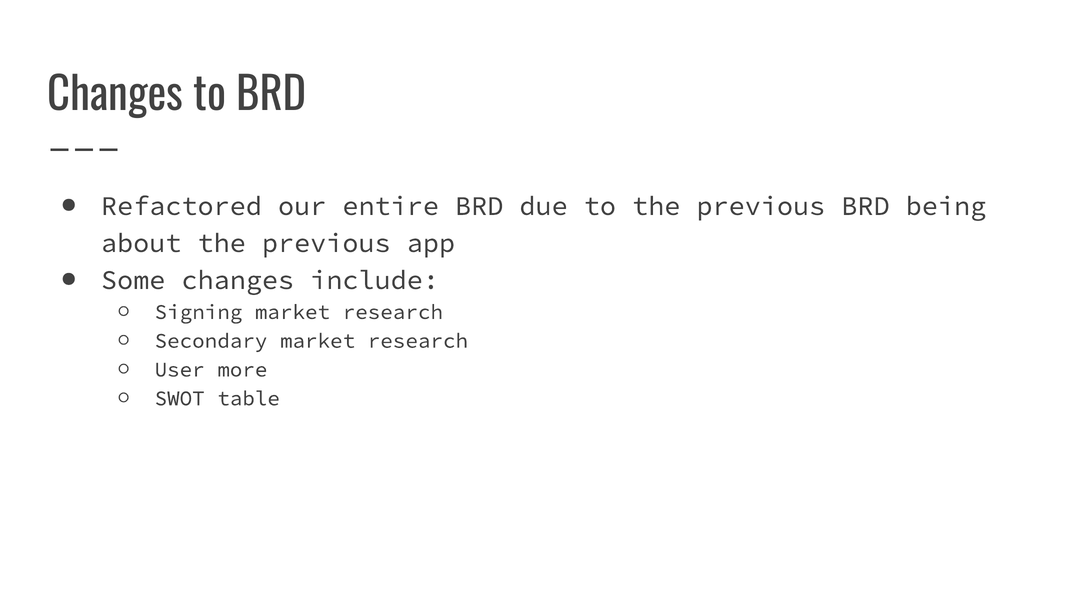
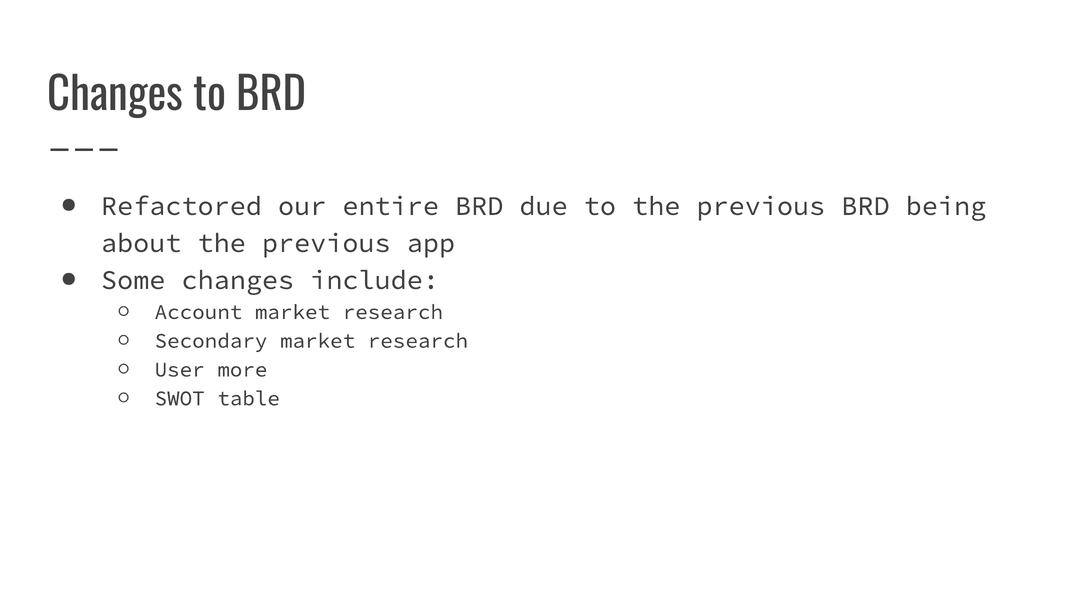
Signing: Signing -> Account (198, 312)
